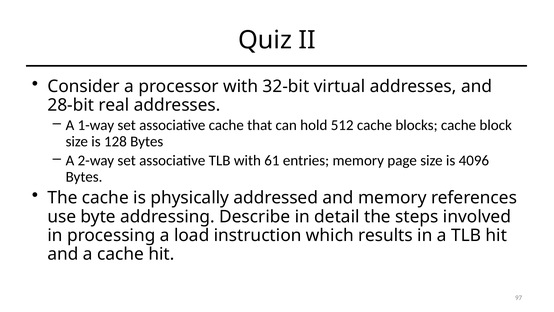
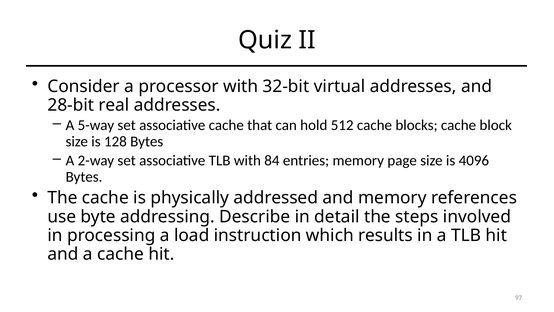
1-way: 1-way -> 5-way (96, 125)
61: 61 -> 84 (272, 160)
